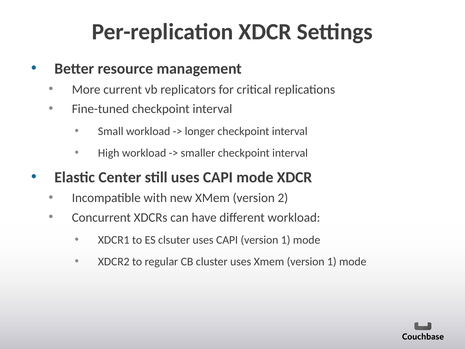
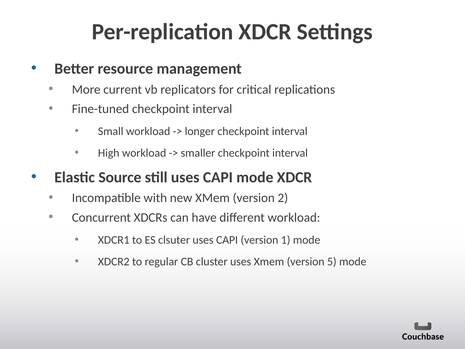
Center: Center -> Source (120, 177)
Xmem version 1: 1 -> 5 (332, 261)
